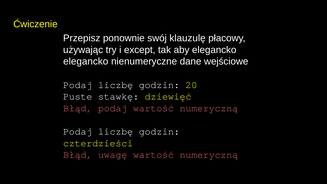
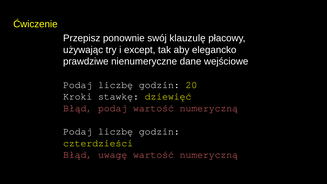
elegancko: elegancko -> prawdziwe (86, 61)
Puste: Puste -> Kroki (78, 96)
